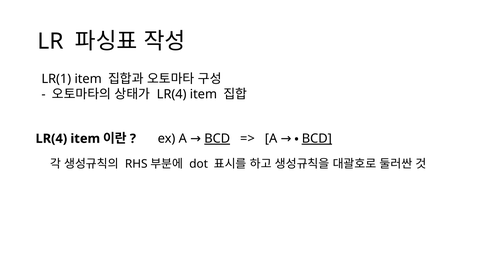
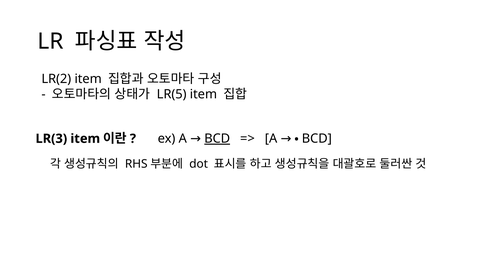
LR(1: LR(1 -> LR(2 (56, 79)
LR(4: LR(4 -> LR(5 (172, 94)
BCD underline: present -> none (317, 139)
LR(4: LR(4 -> LR(3 (51, 139)
